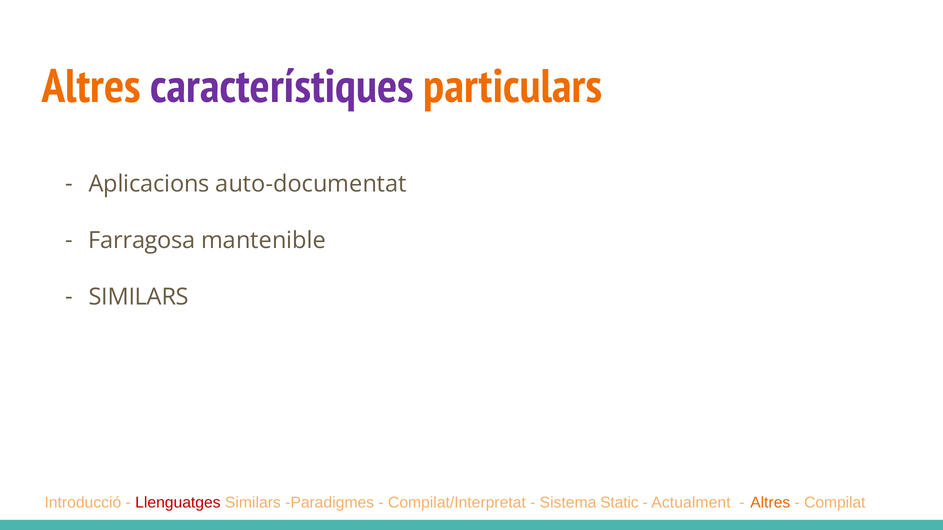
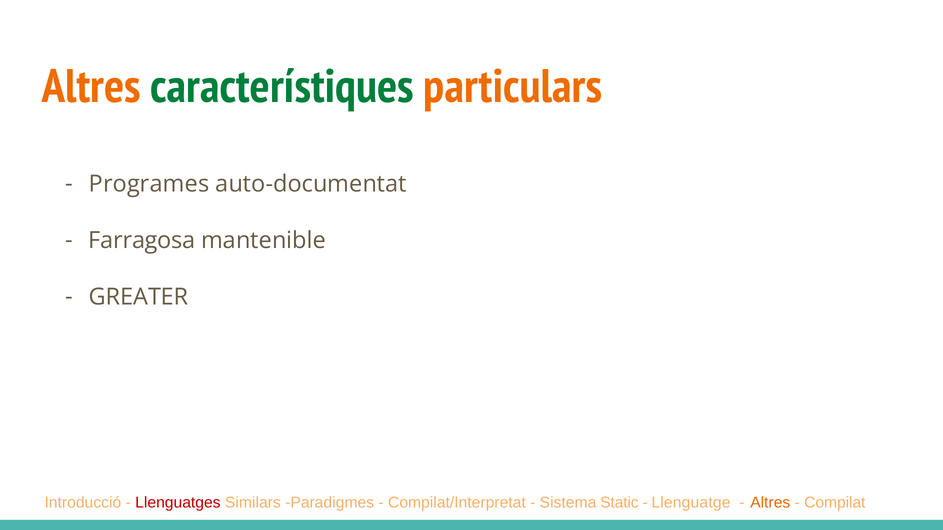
característiques colour: purple -> green (282, 87)
Aplicacions: Aplicacions -> Programes (149, 184)
SIMILARS: SIMILARS -> GREATER (139, 297)
Actualment: Actualment -> Llenguatge (691, 503)
